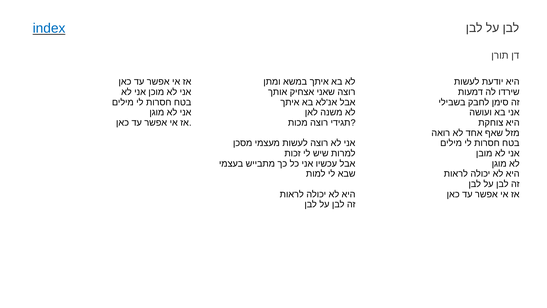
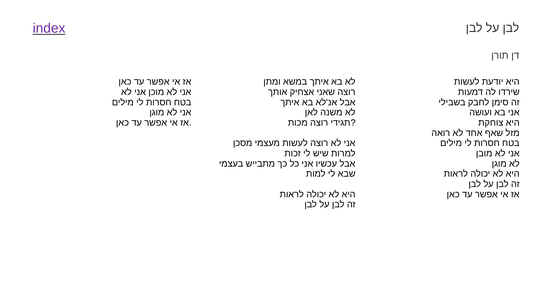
index colour: blue -> purple (49, 28)
